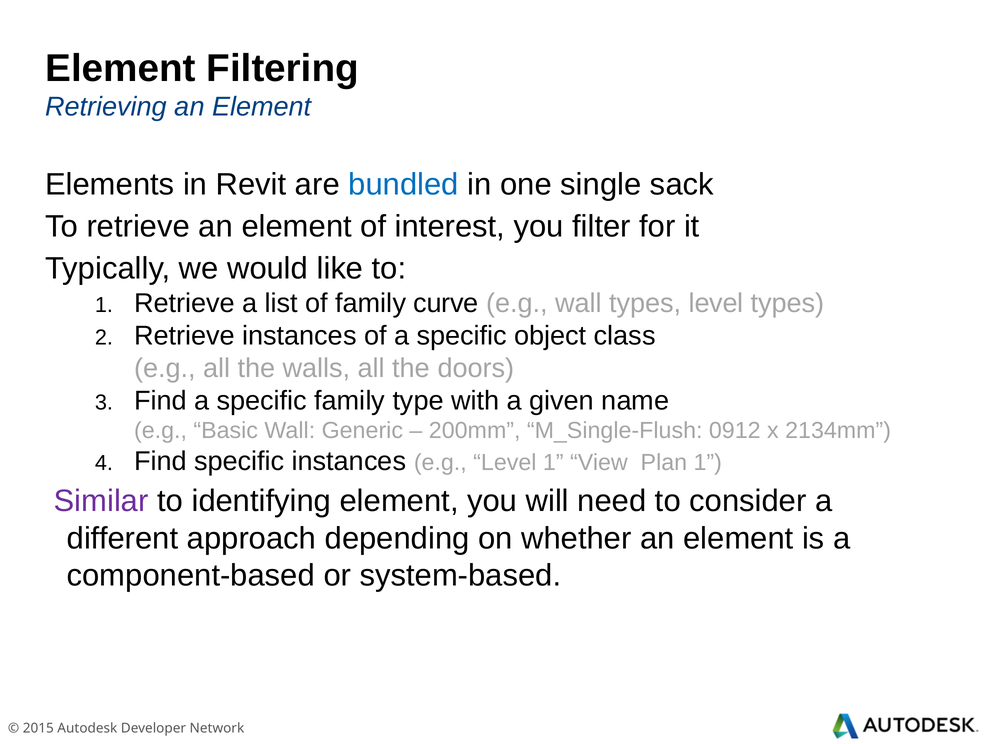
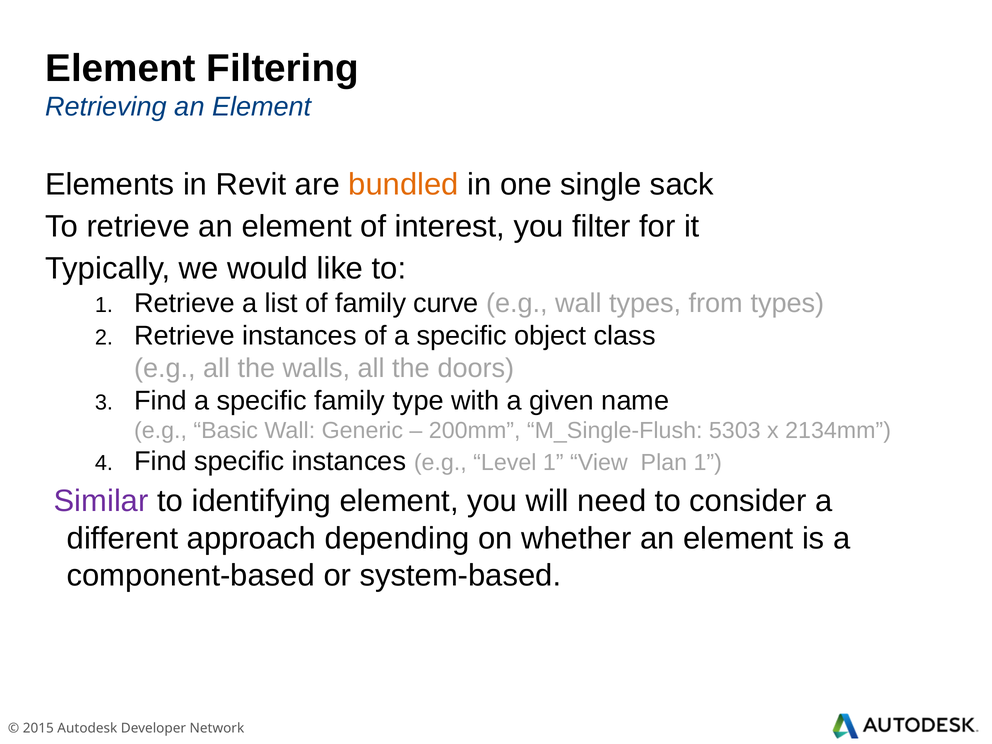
bundled colour: blue -> orange (404, 184)
types level: level -> from (716, 303)
0912: 0912 -> 5303 (735, 431)
